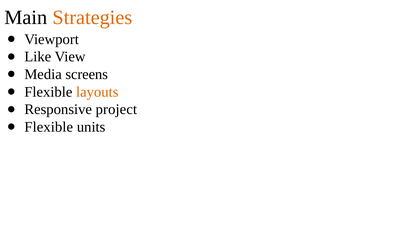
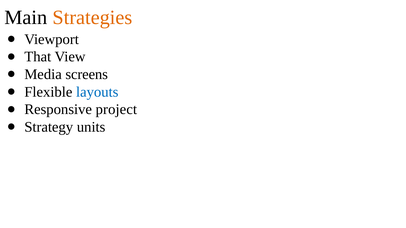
Like: Like -> That (38, 57)
layouts colour: orange -> blue (97, 92)
Flexible: Flexible -> Strategy (49, 127)
